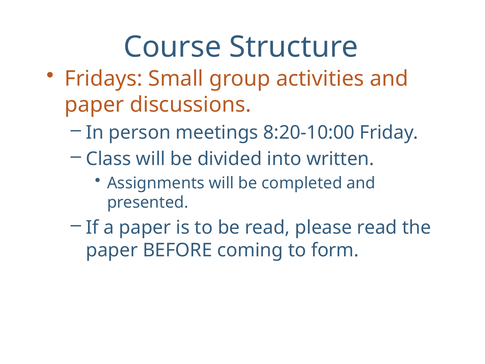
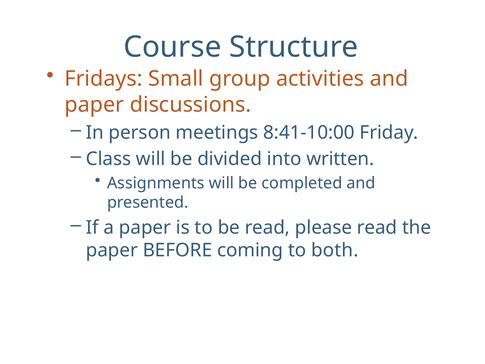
8:20-10:00: 8:20-10:00 -> 8:41-10:00 (309, 132)
form: form -> both (335, 250)
